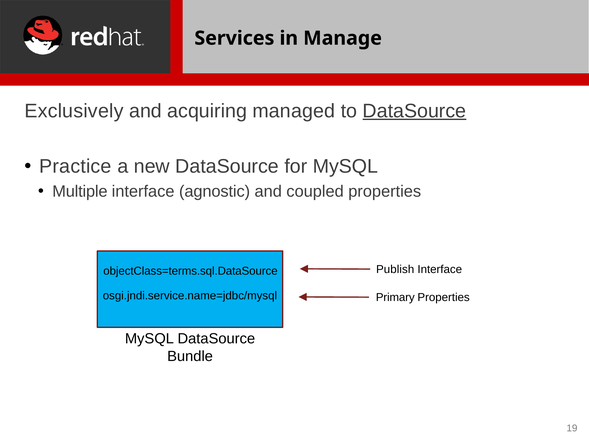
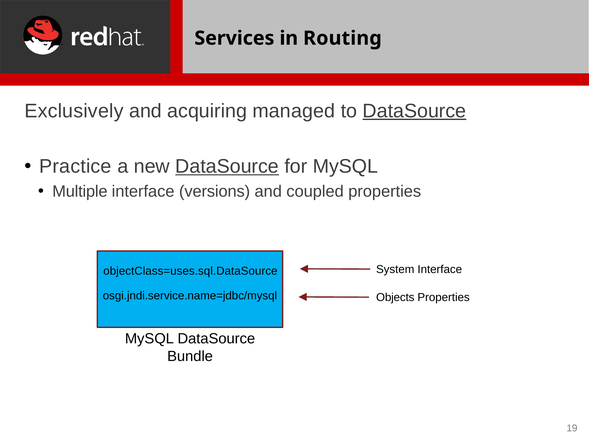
Manage: Manage -> Routing (342, 38)
DataSource underline: none -> present (227, 166)
agnostic: agnostic -> versions (215, 191)
Publish: Publish -> System (395, 269)
objectClass=terms.sql.DataSource: objectClass=terms.sql.DataSource -> objectClass=uses.sql.DataSource (190, 271)
Primary: Primary -> Objects (395, 297)
